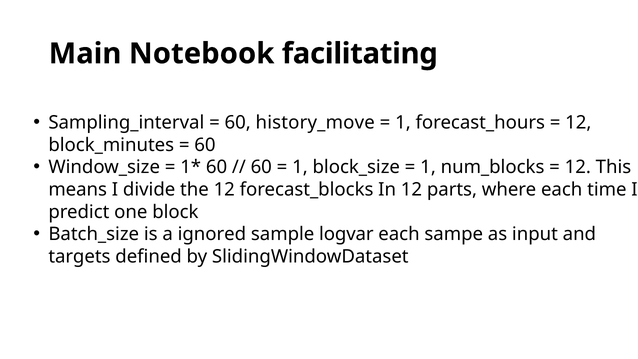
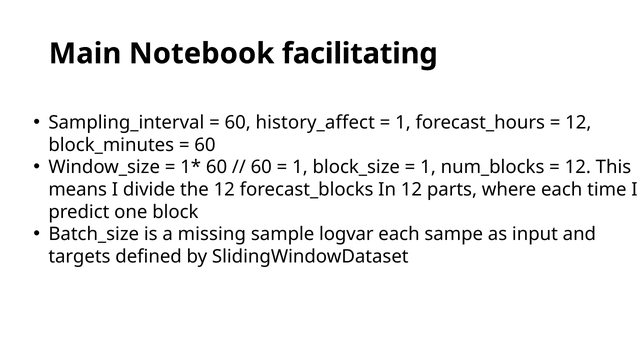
history_move: history_move -> history_affect (315, 123)
ignored: ignored -> missing (212, 234)
